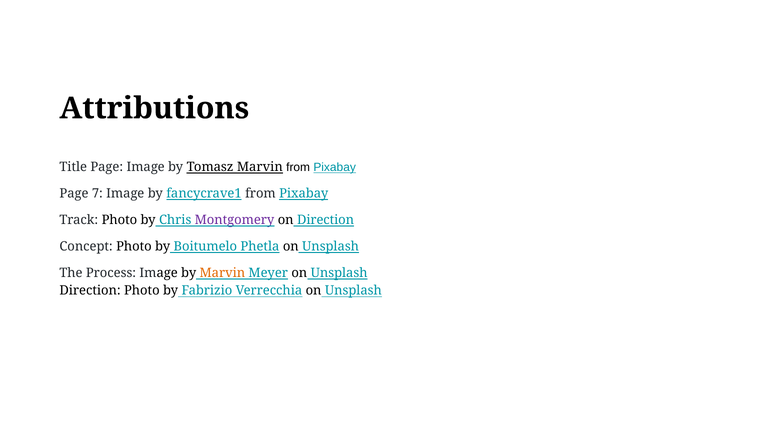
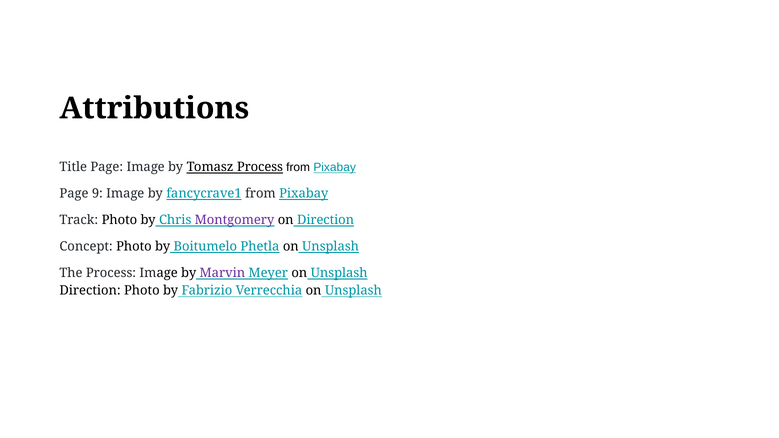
Tomasz Marvin: Marvin -> Process (260, 167)
7: 7 -> 9 (97, 194)
Marvin colour: orange -> purple (222, 273)
